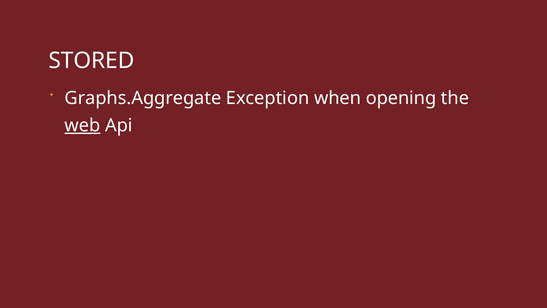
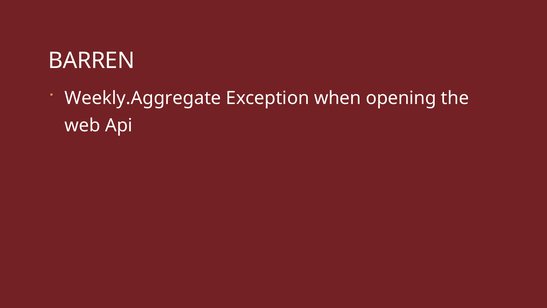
STORED: STORED -> BARREN (91, 61)
Graphs.Aggregate: Graphs.Aggregate -> Weekly.Aggregate (143, 98)
web underline: present -> none (82, 125)
